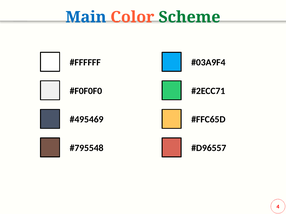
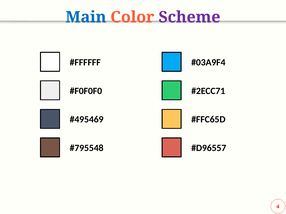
Scheme colour: green -> purple (189, 17)
